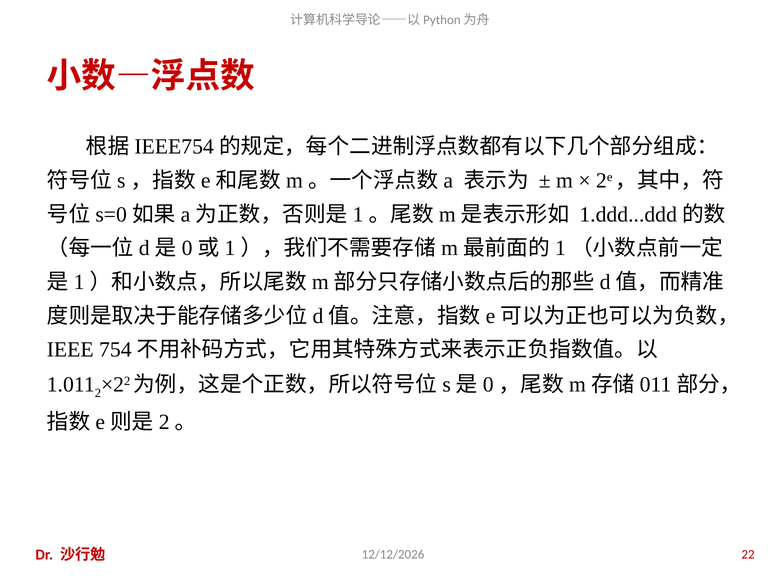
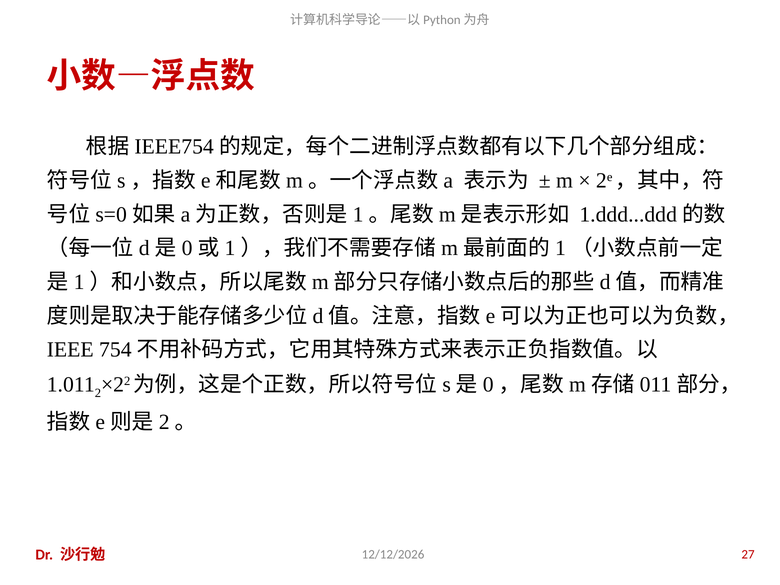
22: 22 -> 27 (748, 555)
